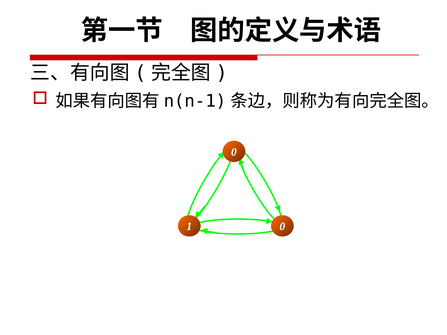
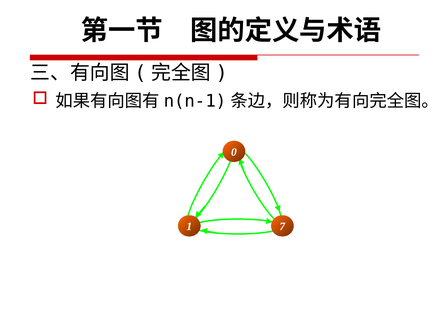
1 0: 0 -> 7 (282, 227)
